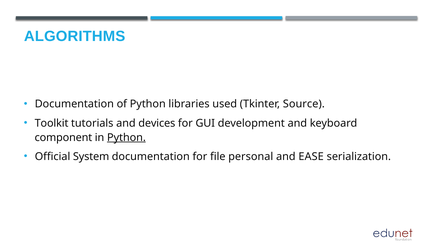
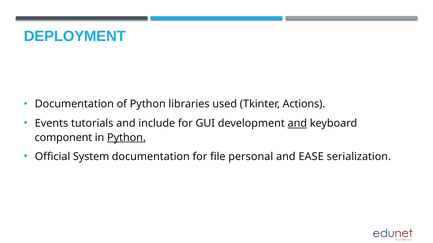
ALGORITHMS: ALGORITHMS -> DEPLOYMENT (75, 37)
Source: Source -> Actions (304, 104)
Toolkit: Toolkit -> Events (51, 123)
devices: devices -> include (157, 123)
and underline: none -> present (297, 123)
